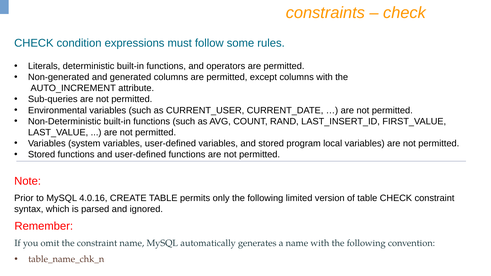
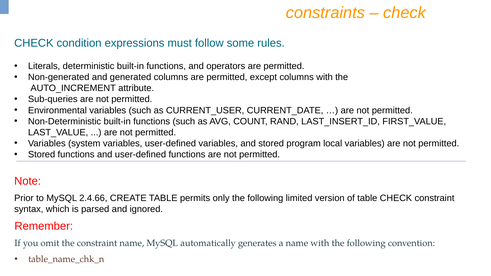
4.0.16: 4.0.16 -> 2.4.66 (93, 198)
